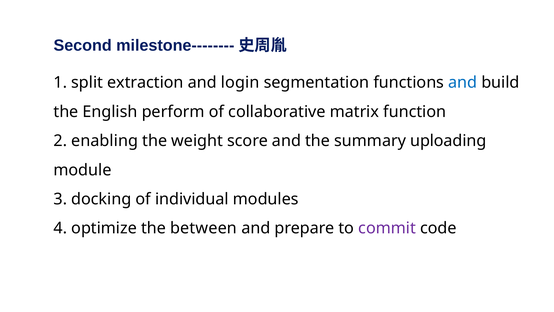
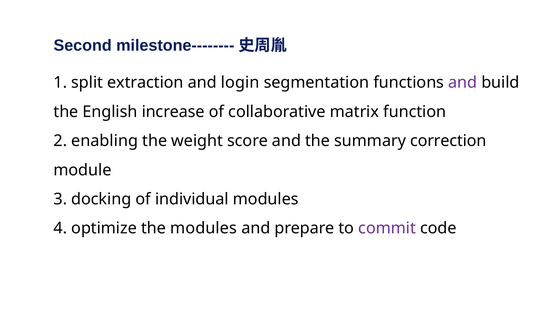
and colour: blue -> purple (463, 83)
perform: perform -> increase (173, 112)
uploading: uploading -> correction (448, 141)
the between: between -> modules (204, 228)
